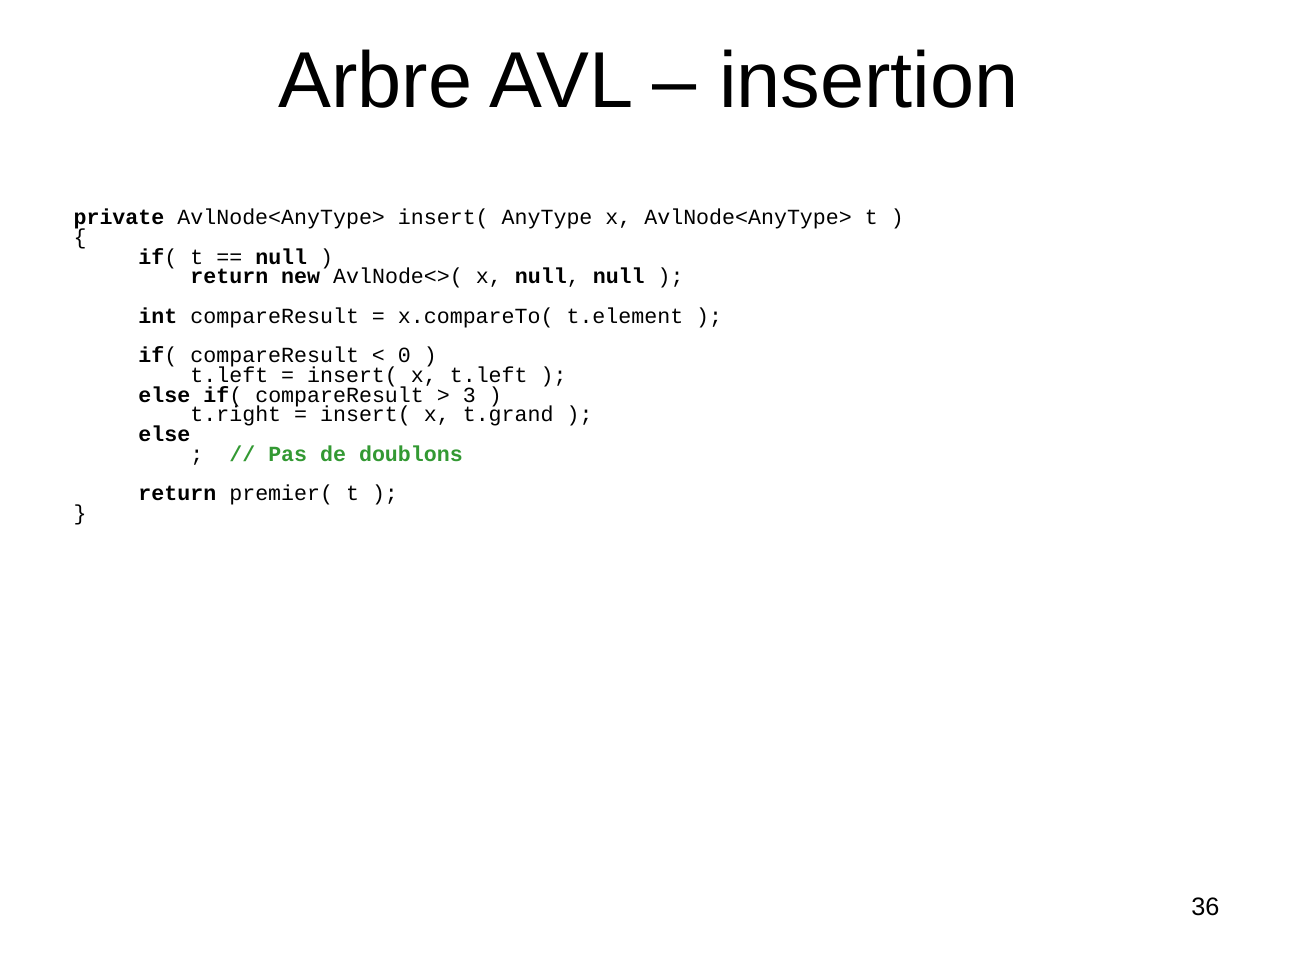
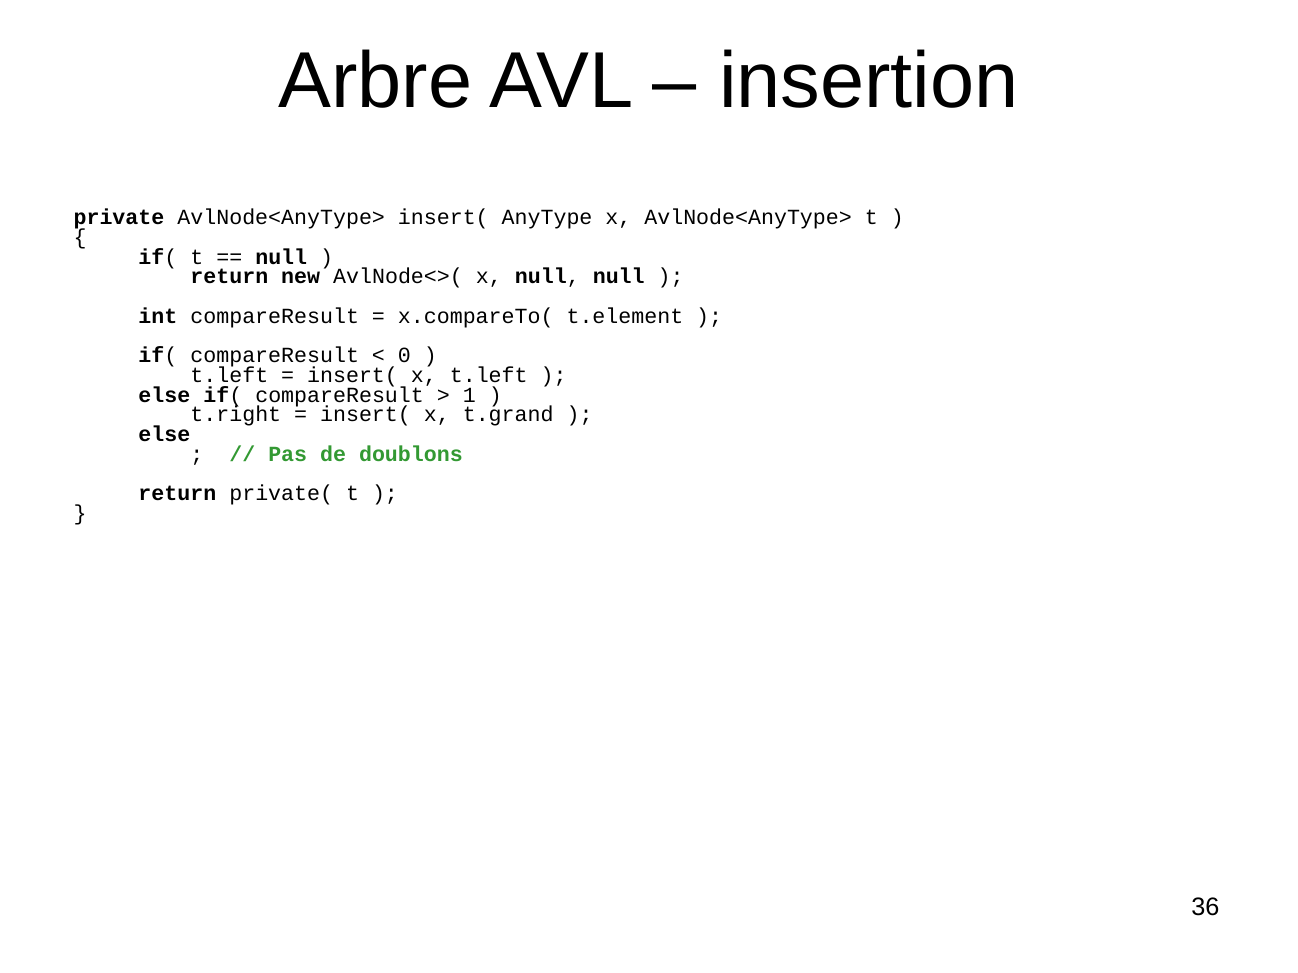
3: 3 -> 1 (469, 395)
premier(: premier( -> private( (281, 494)
